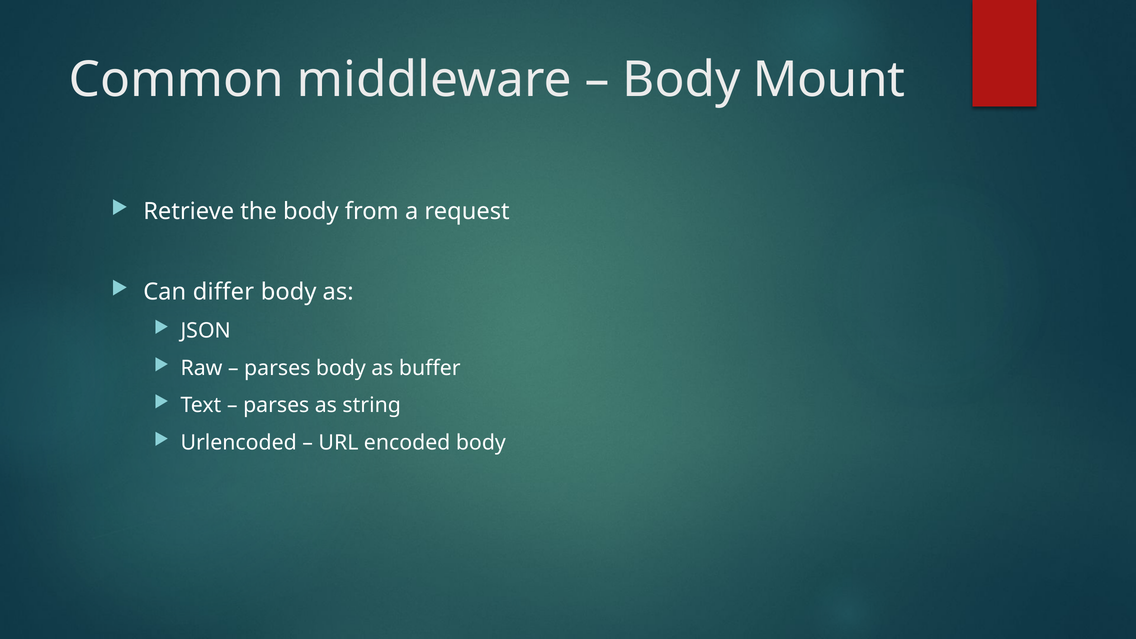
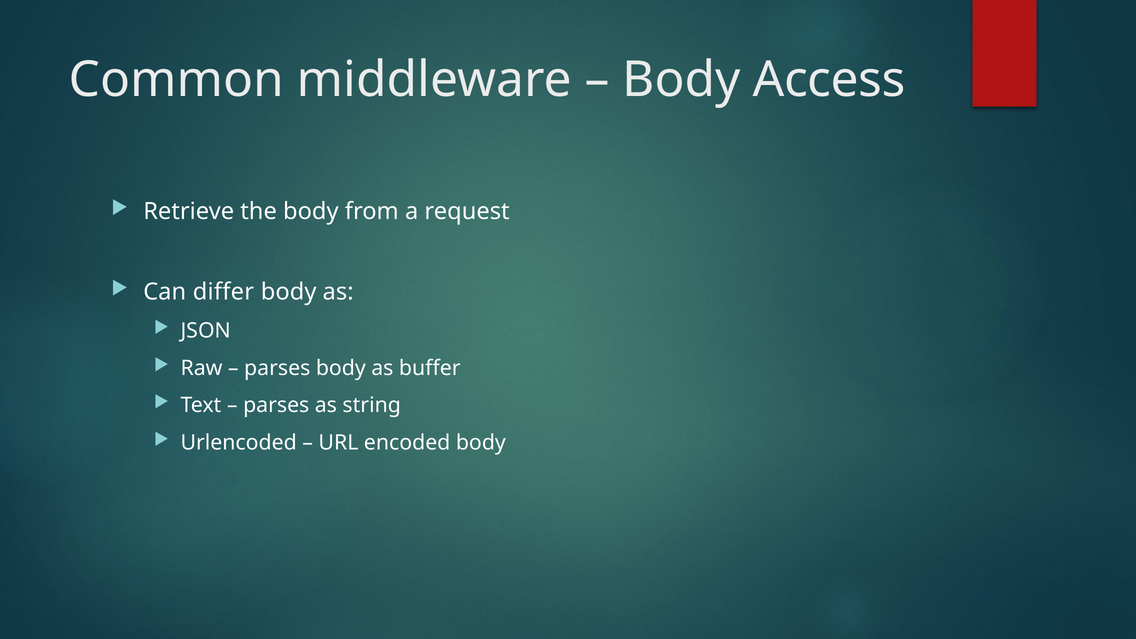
Mount: Mount -> Access (829, 80)
